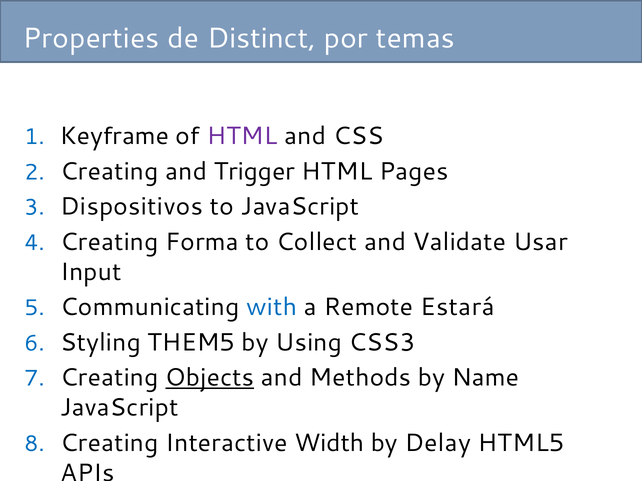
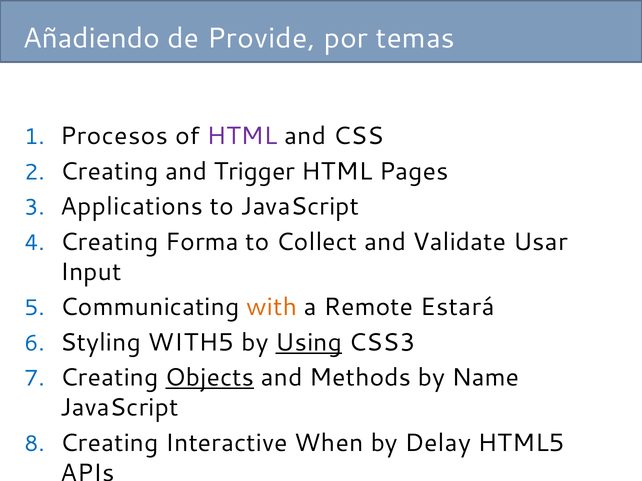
Properties: Properties -> Añadiendo (91, 39)
Distinct: Distinct -> Provide (261, 39)
Keyframe: Keyframe -> Procesos (114, 136)
Dispositivos: Dispositivos -> Applications (132, 207)
with colour: blue -> orange (272, 307)
THEM5: THEM5 -> WITH5 (191, 343)
Using underline: none -> present (309, 343)
Width: Width -> When (329, 443)
